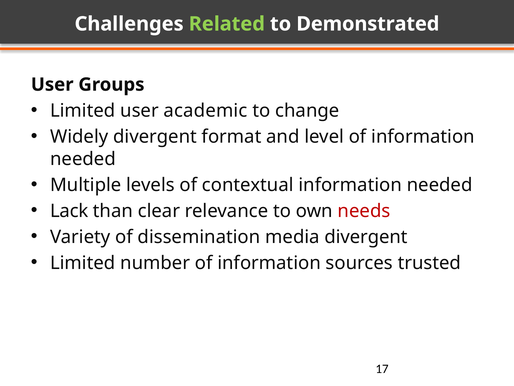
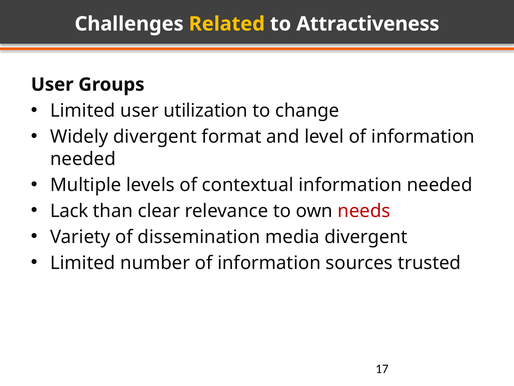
Related colour: light green -> yellow (227, 24)
Demonstrated: Demonstrated -> Attractiveness (368, 24)
academic: academic -> utilization (206, 110)
